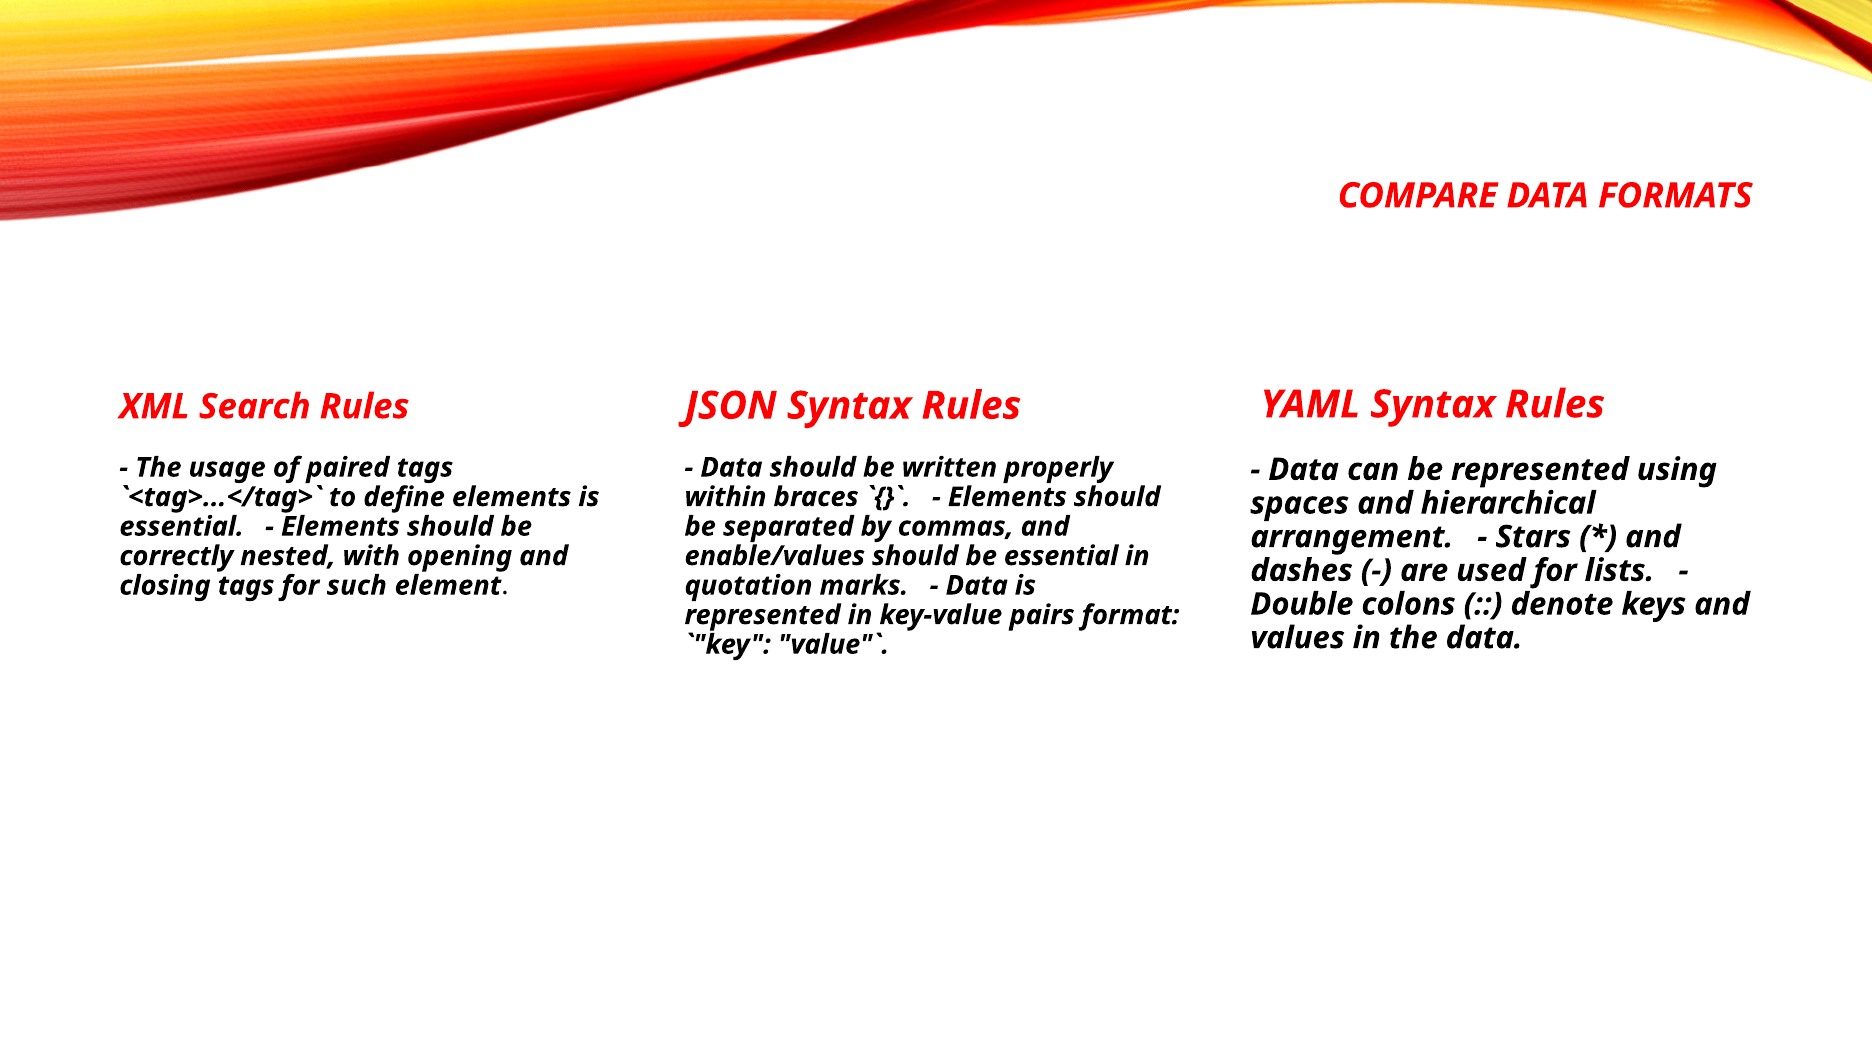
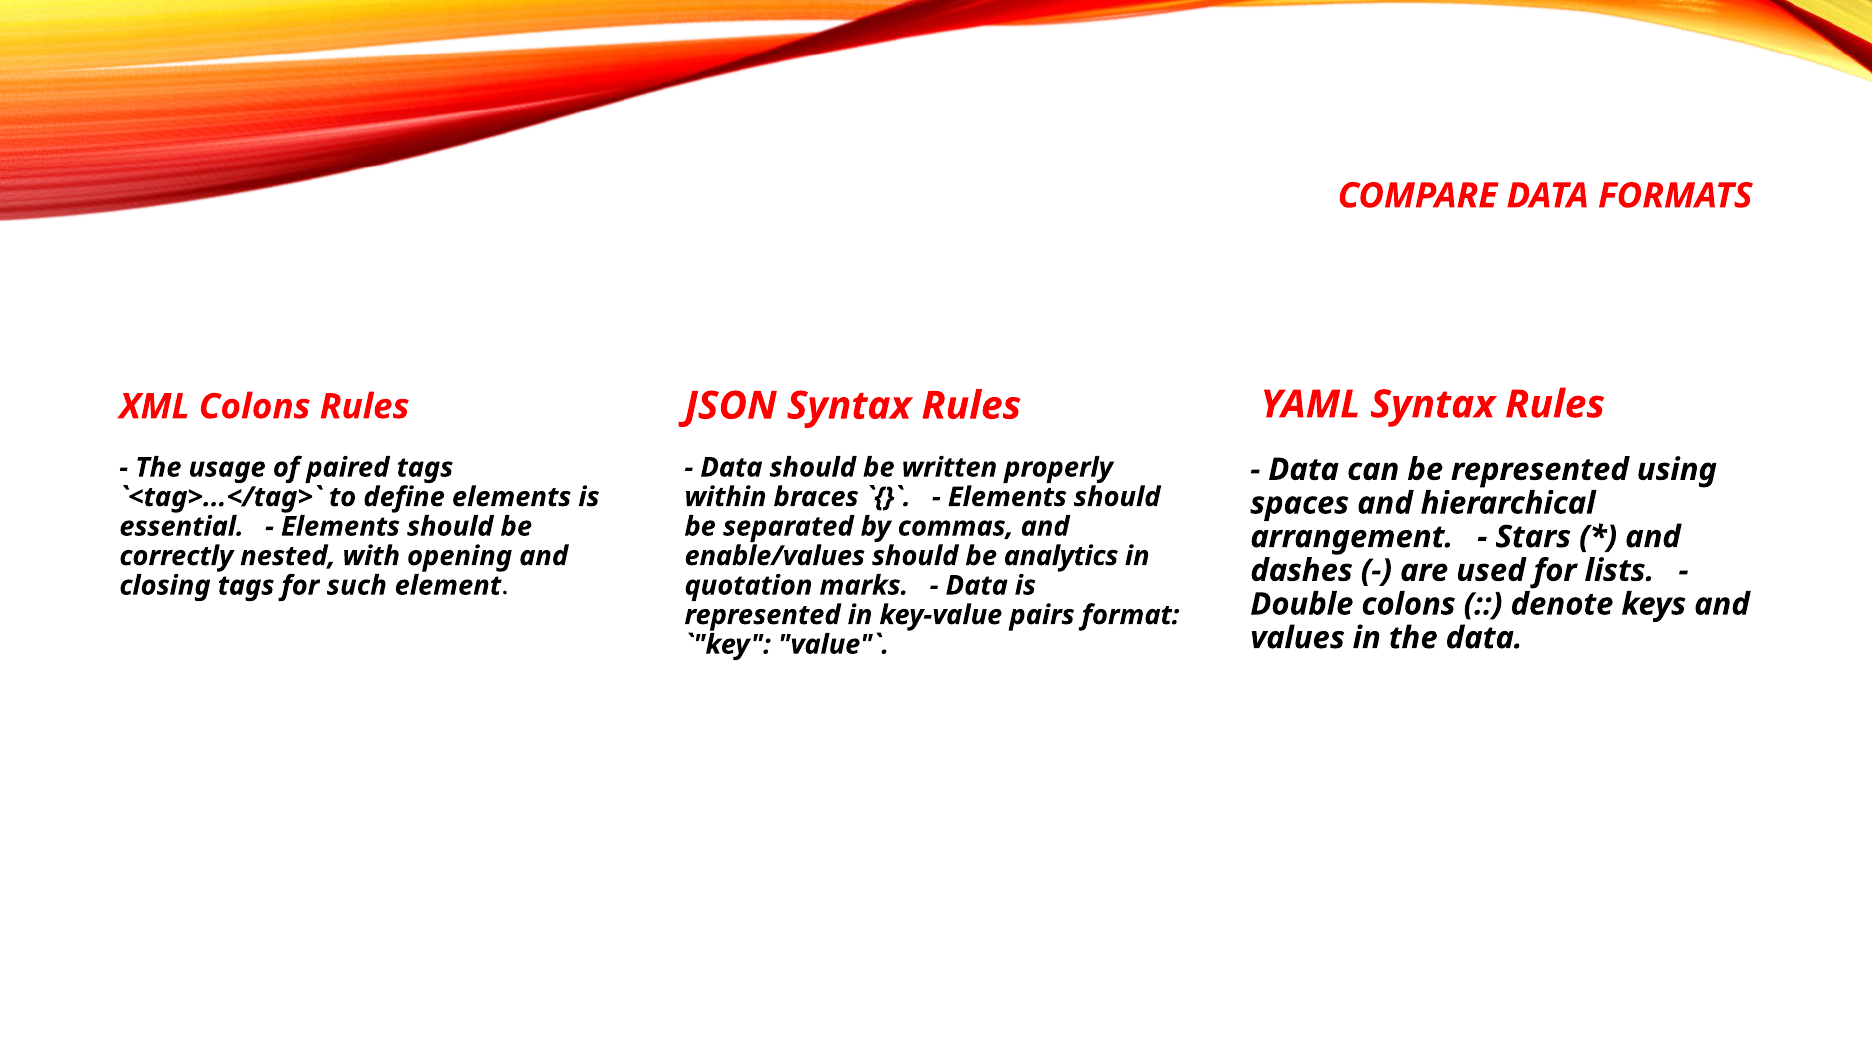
XML Search: Search -> Colons (255, 407)
be essential: essential -> analytics (1061, 556)
